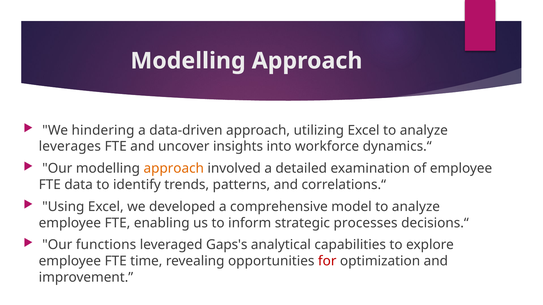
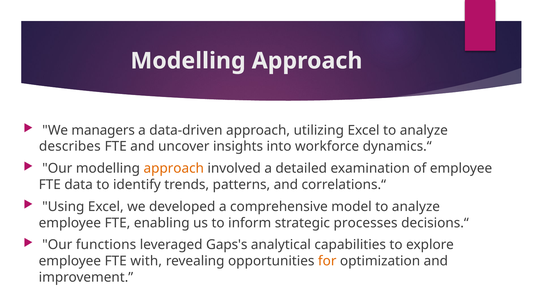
hindering: hindering -> managers (103, 130)
leverages: leverages -> describes (70, 147)
time: time -> with (146, 261)
for colour: red -> orange (327, 261)
